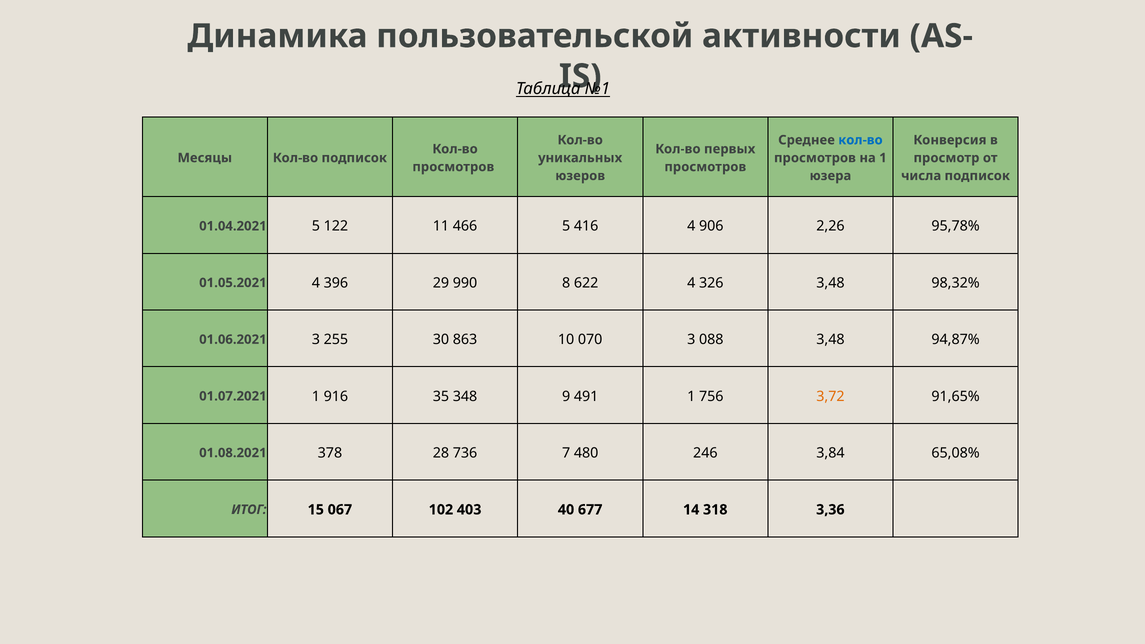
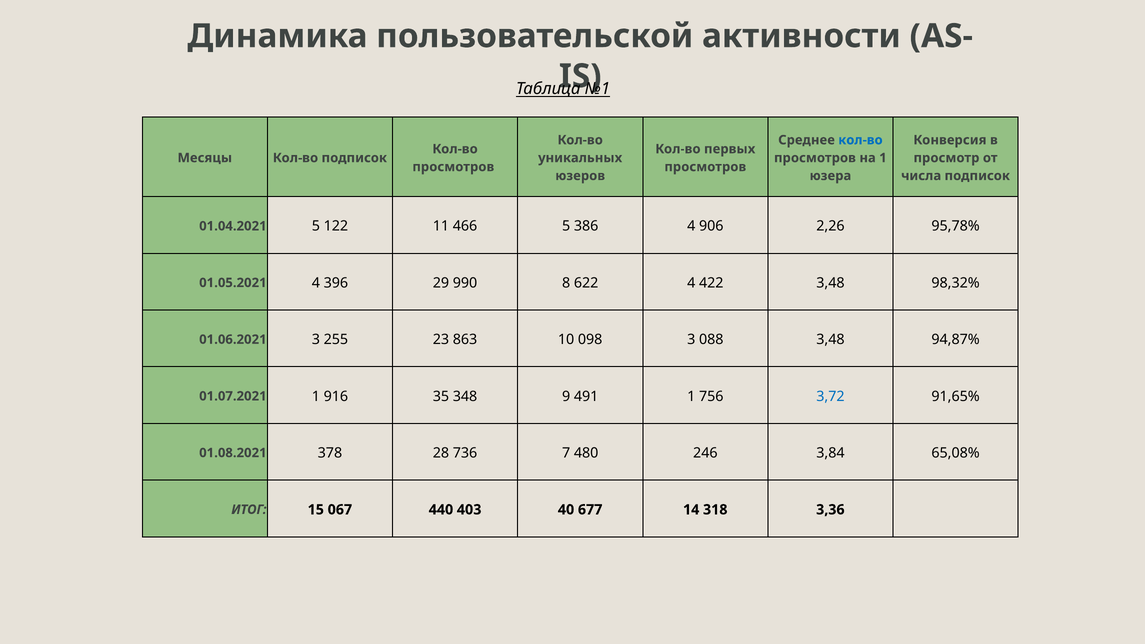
416: 416 -> 386 (586, 226)
326: 326 -> 422 (711, 283)
30: 30 -> 23 (441, 340)
070: 070 -> 098 (590, 340)
3,72 colour: orange -> blue (830, 396)
102: 102 -> 440 (441, 510)
